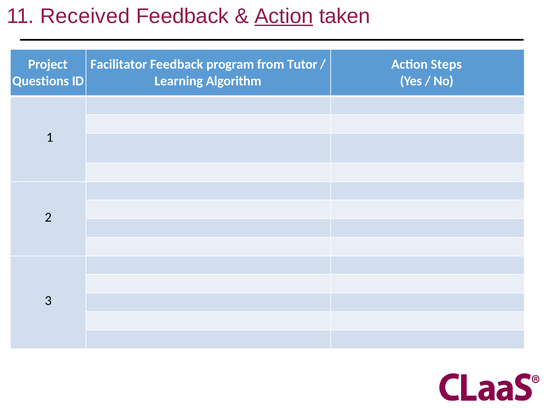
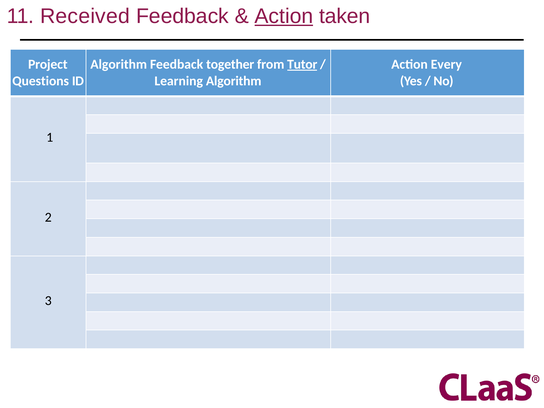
Facilitator: Facilitator -> Algorithm (119, 64)
program: program -> together (230, 64)
Tutor underline: none -> present (302, 64)
Steps: Steps -> Every (446, 64)
